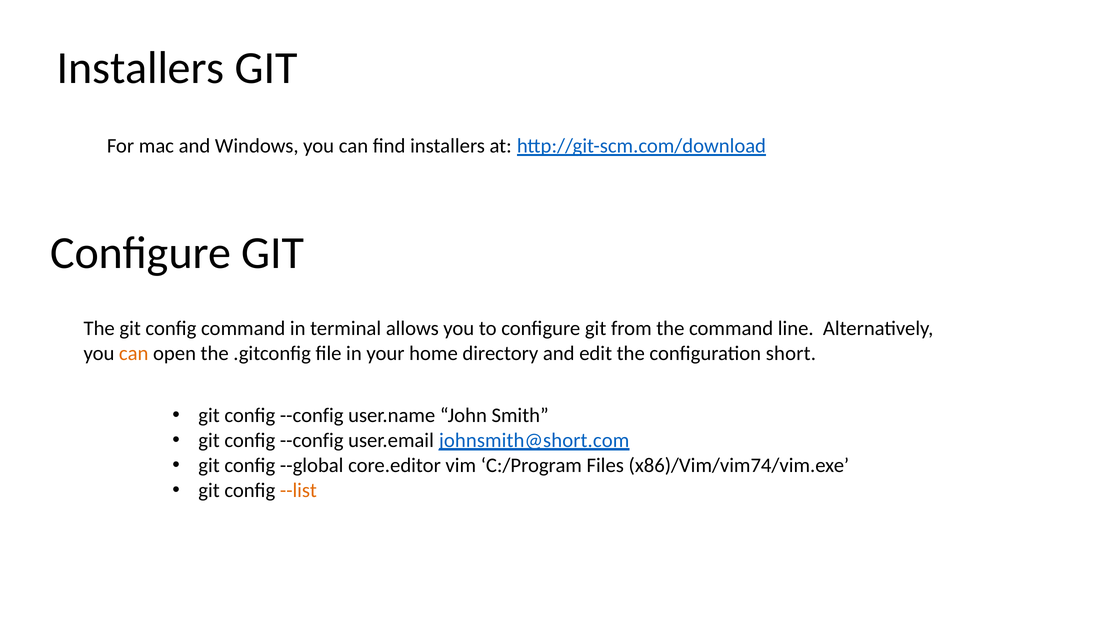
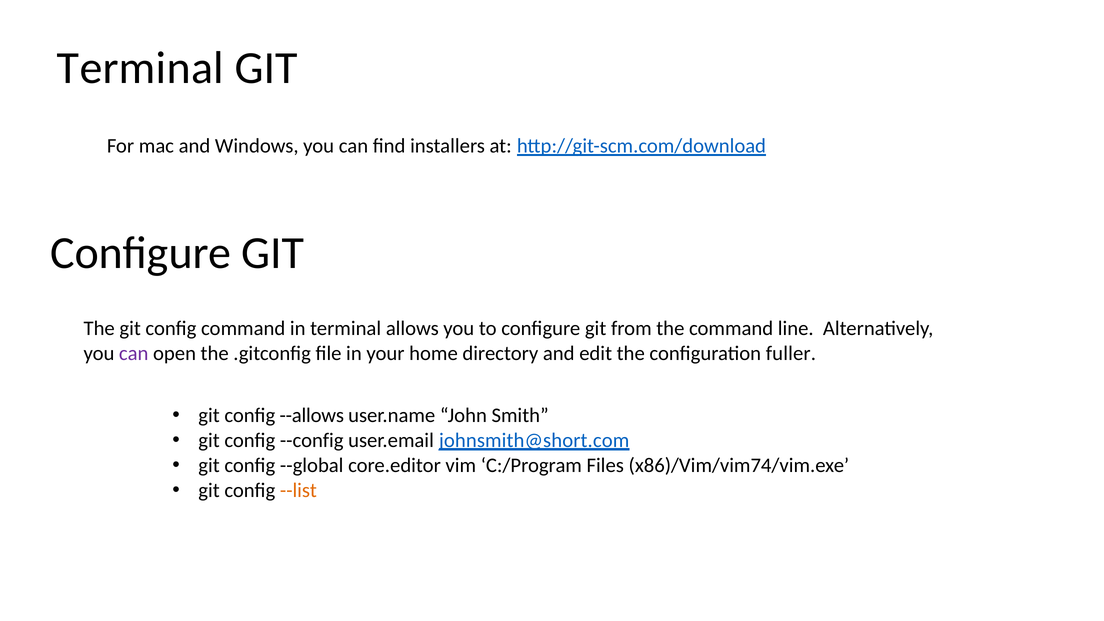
Installers: Installers -> Terminal (140, 68)
can colour: orange -> purple (134, 353)
short: short -> fuller (791, 353)
--config: --config -> --allows (312, 415)
